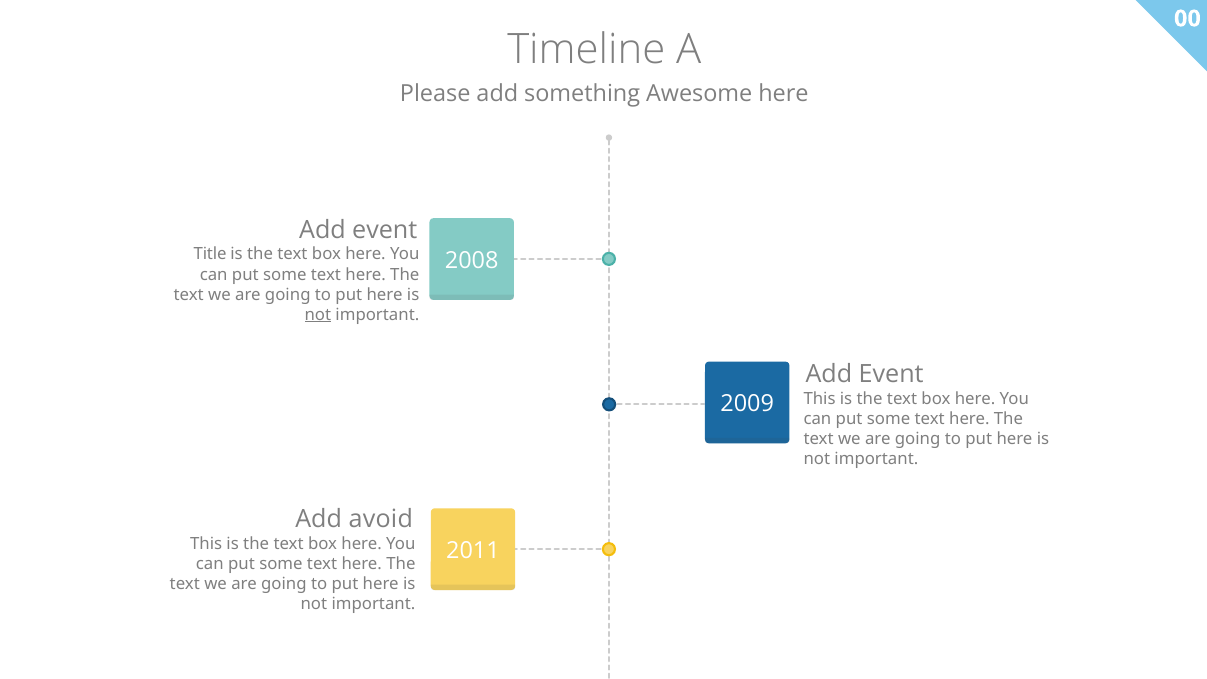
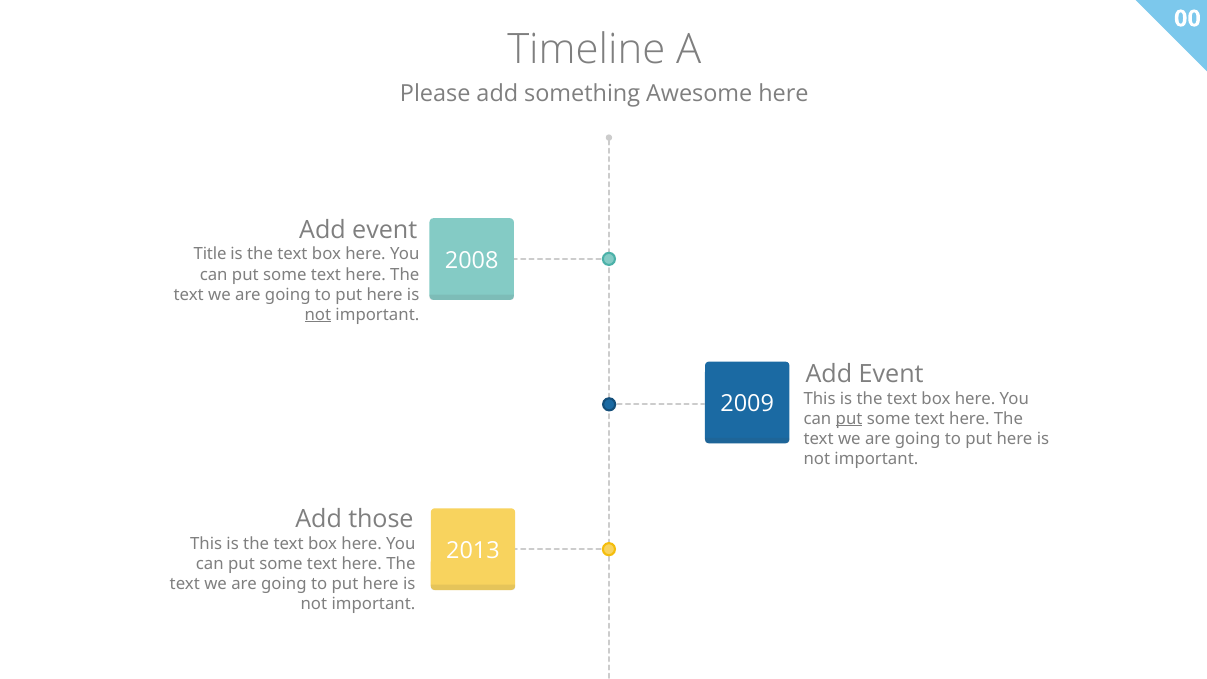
put underline: none -> present (849, 419)
avoid: avoid -> those (381, 520)
2011: 2011 -> 2013 (473, 551)
